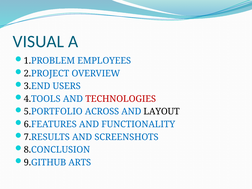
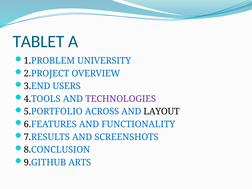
VISUAL: VISUAL -> TABLET (38, 42)
EMPLOYEES: EMPLOYEES -> UNIVERSITY (104, 61)
TECHNOLOGIES colour: red -> purple (121, 99)
